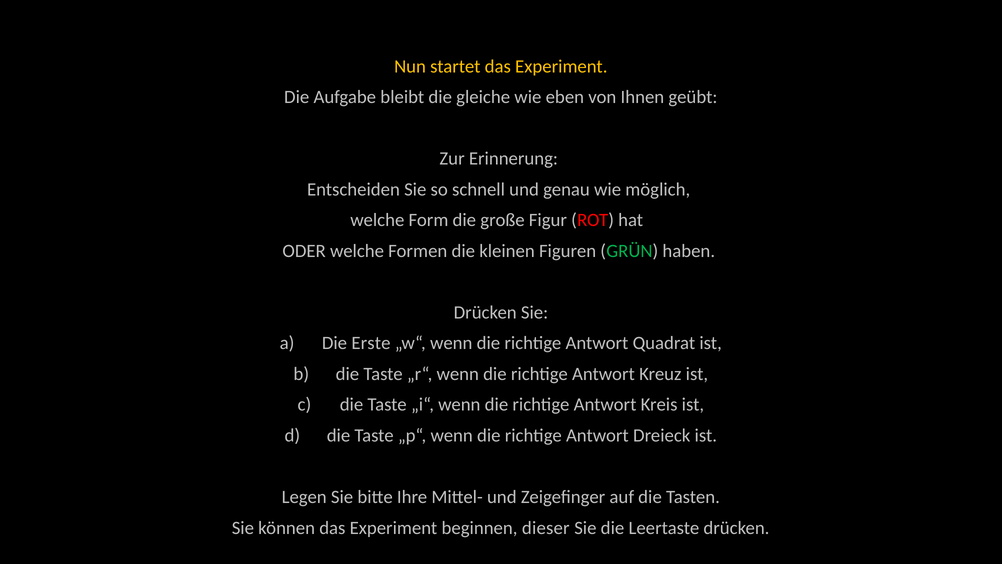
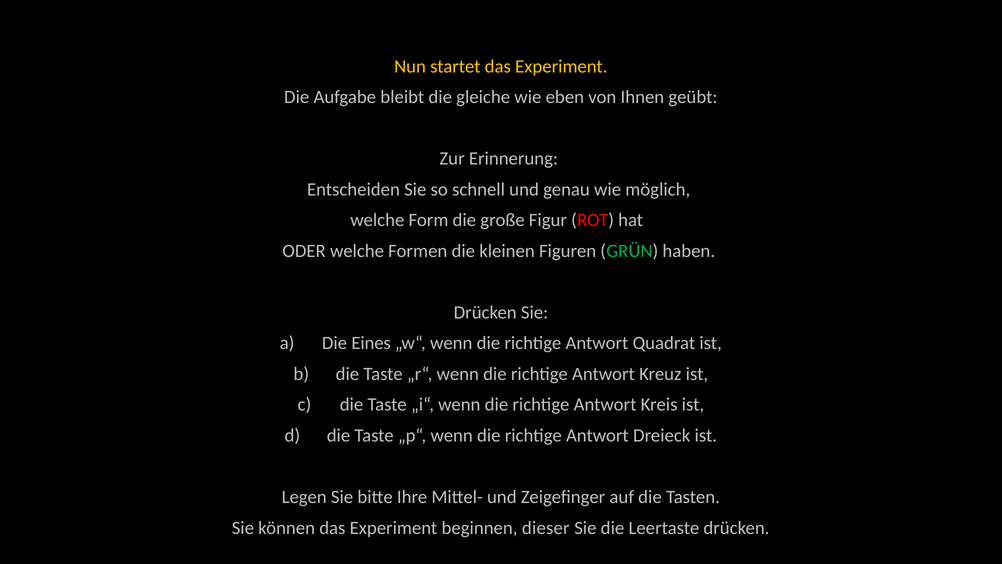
Erste: Erste -> Eines (371, 343)
